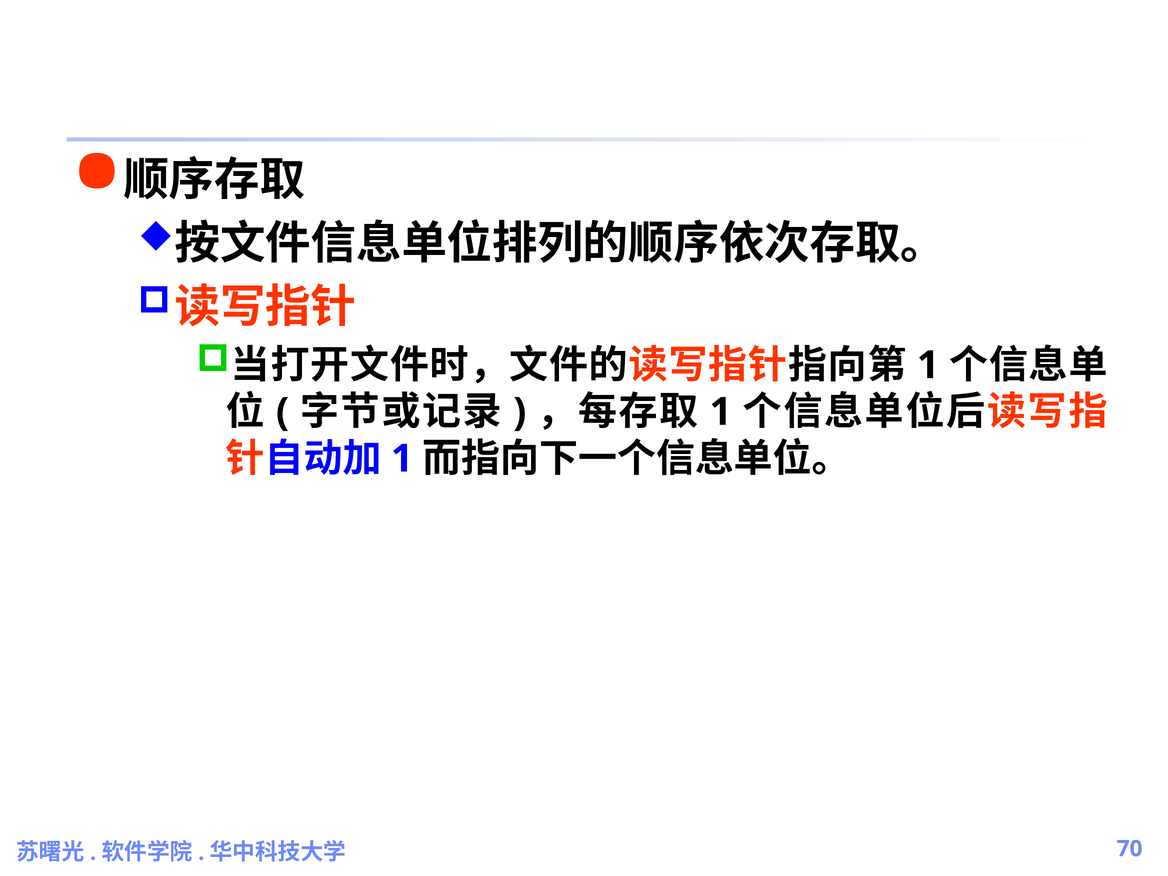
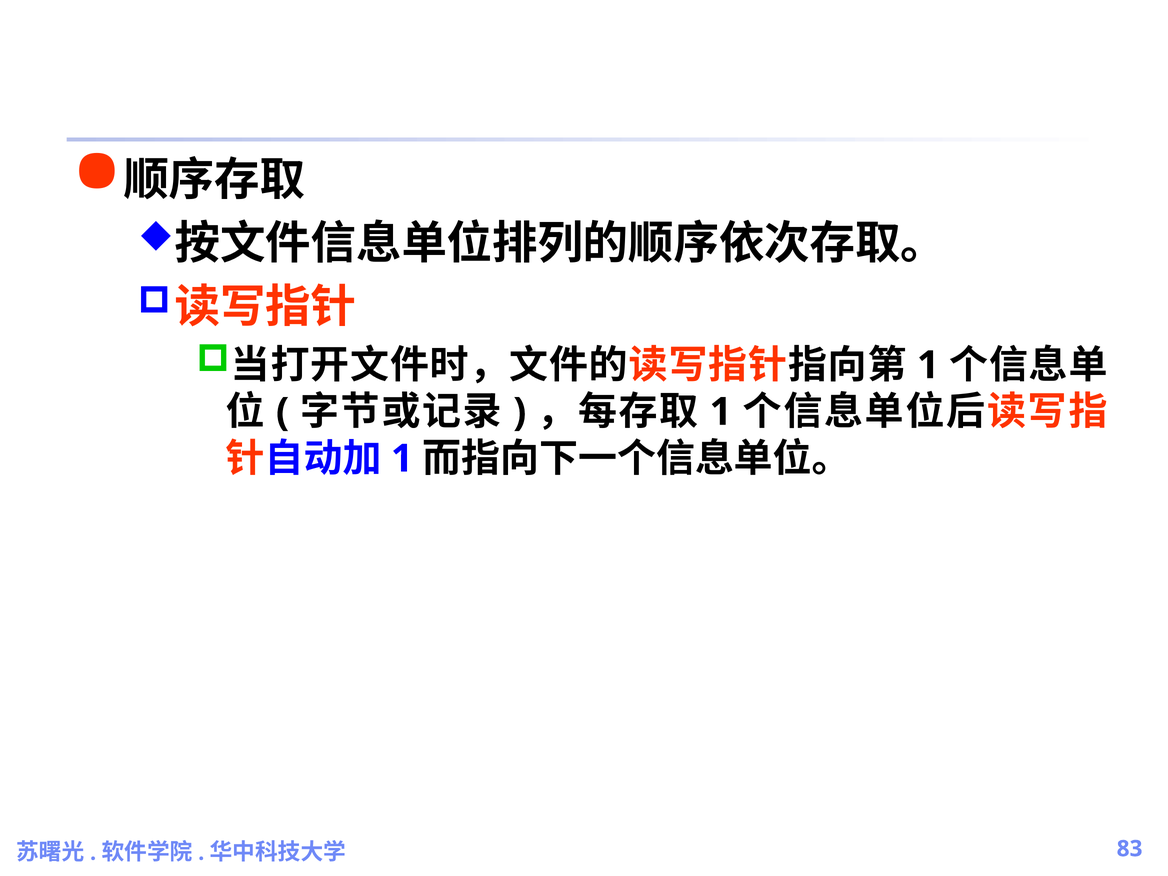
70: 70 -> 83 (1130, 849)
